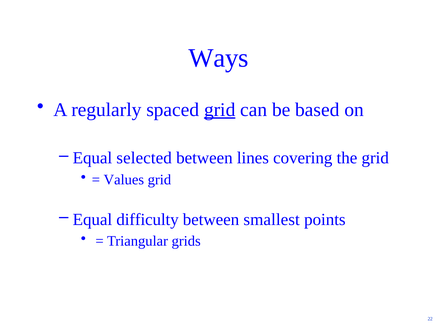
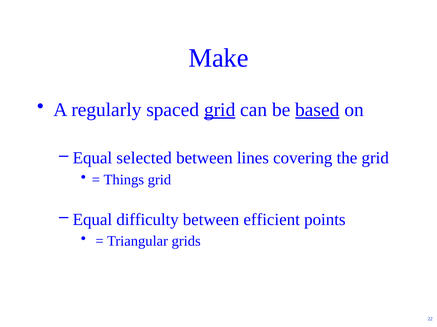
Ways: Ways -> Make (219, 58)
based underline: none -> present (317, 110)
Values: Values -> Things (124, 180)
smallest: smallest -> efficient (272, 220)
